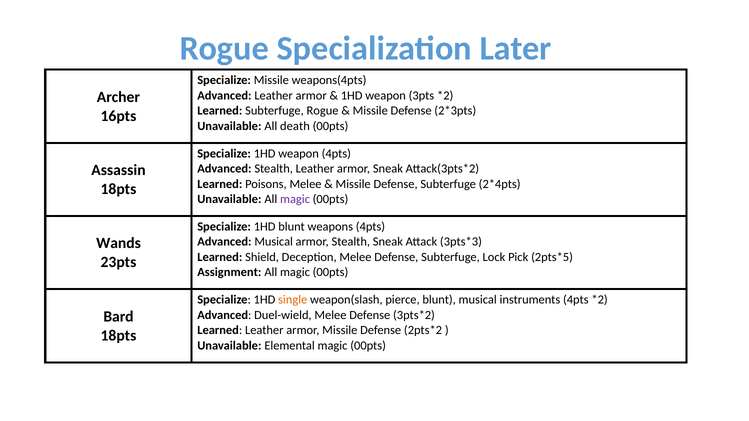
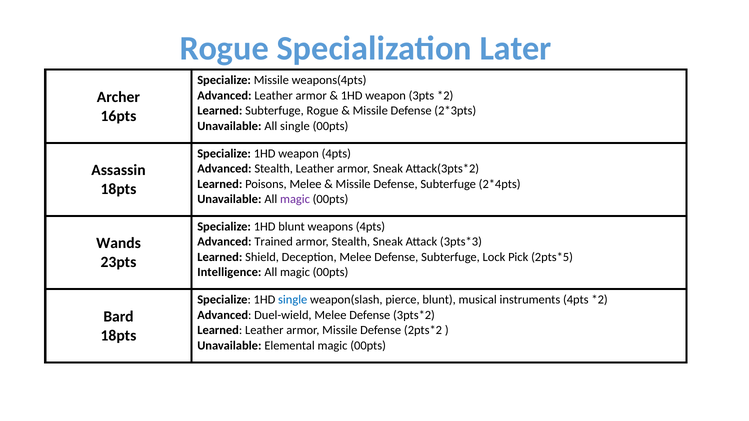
All death: death -> single (295, 126)
Advanced Musical: Musical -> Trained (274, 242)
Assignment: Assignment -> Intelligence (229, 273)
single colour: orange -> blue (293, 300)
